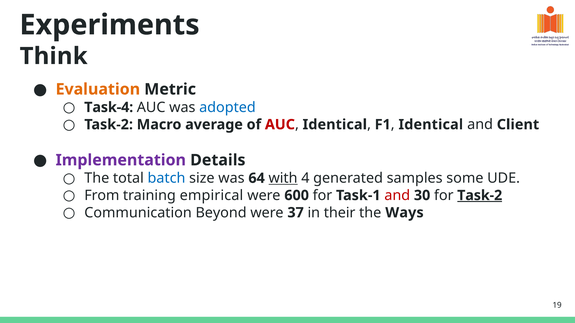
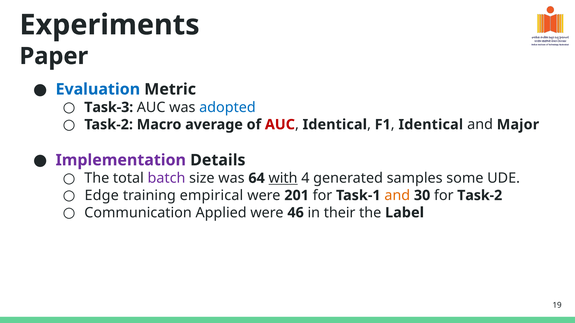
Think: Think -> Paper (54, 56)
Evaluation colour: orange -> blue (98, 89)
Task-4: Task-4 -> Task-3 (109, 107)
Client: Client -> Major (518, 125)
batch colour: blue -> purple (167, 178)
From: From -> Edge (102, 196)
600: 600 -> 201 (297, 196)
and colour: red -> orange (397, 196)
Task-2 underline: present -> none (480, 196)
Beyond: Beyond -> Applied (221, 213)
37: 37 -> 46 (296, 213)
Ways: Ways -> Label (405, 213)
